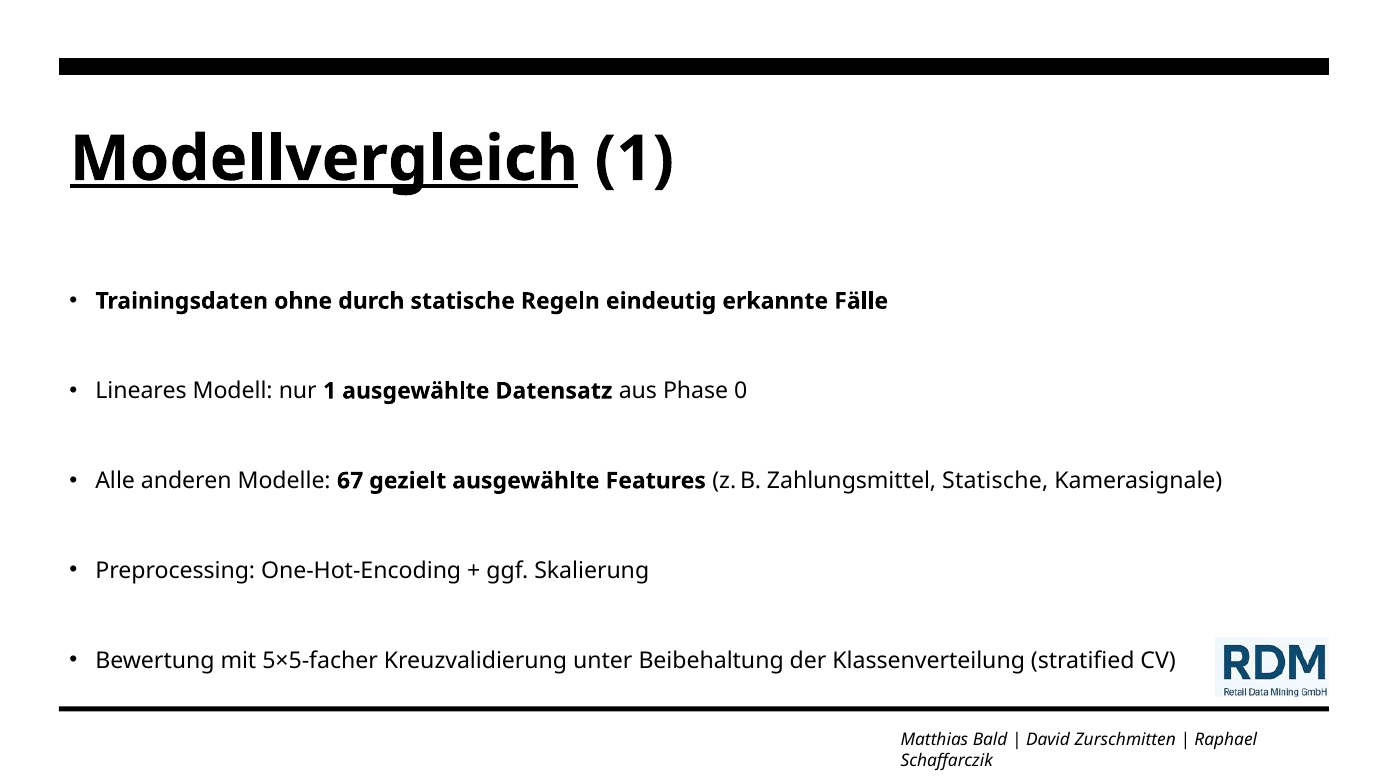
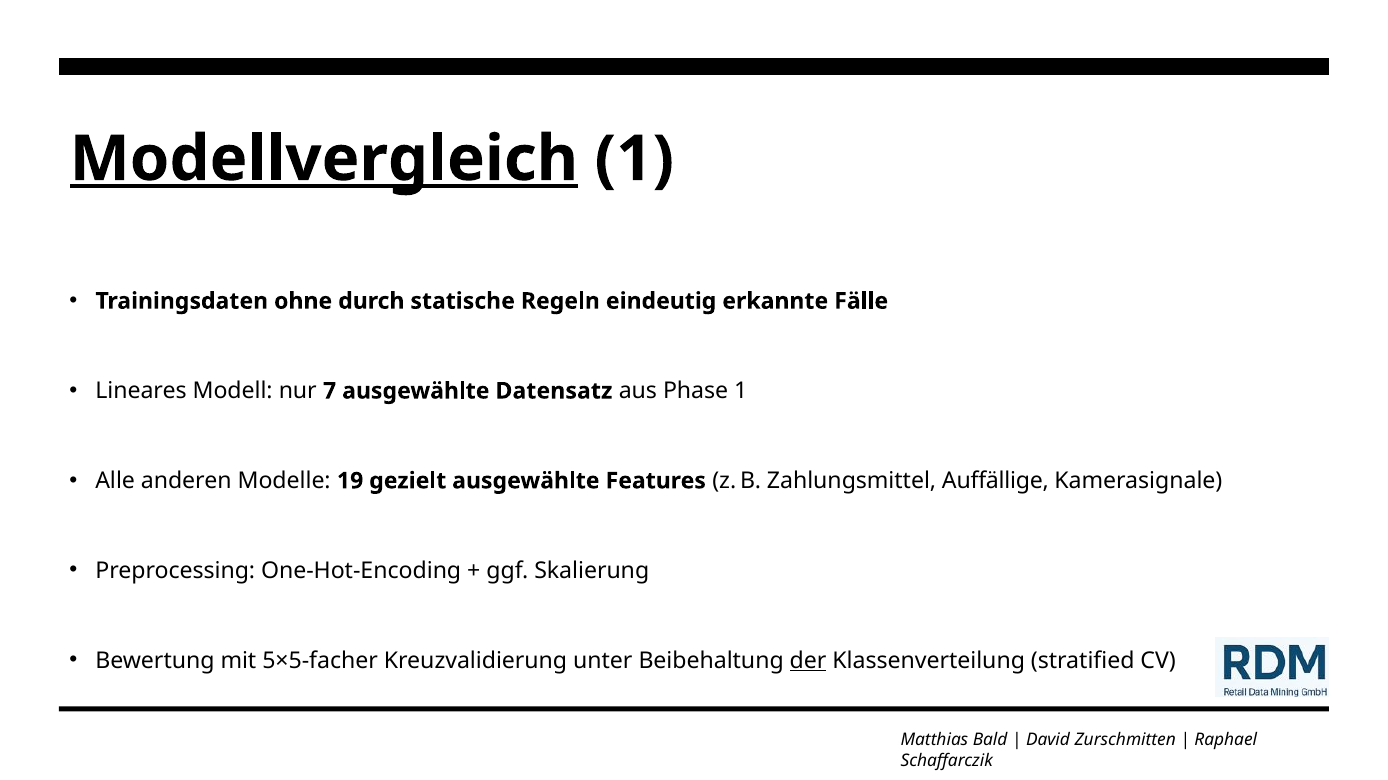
nur 1: 1 -> 7 (330, 391)
Phase 0: 0 -> 1 (741, 391)
67: 67 -> 19 (350, 481)
Zahlungsmittel Statische: Statische -> Auffällige (995, 481)
der underline: none -> present (808, 661)
